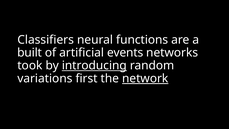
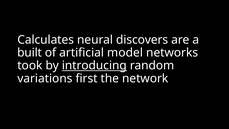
Classifiers: Classifiers -> Calculates (46, 40)
functions: functions -> discovers (142, 40)
events: events -> model (125, 53)
network underline: present -> none (145, 78)
